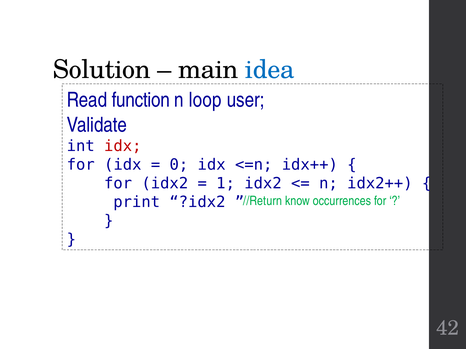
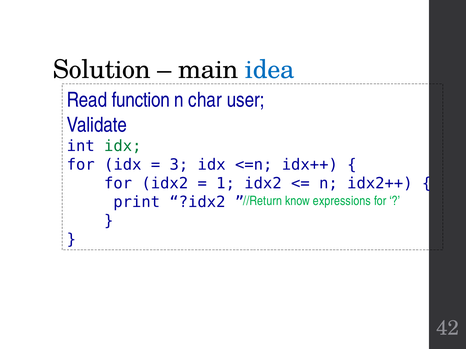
loop: loop -> char (205, 100)
idx colour: red -> green (123, 146)
0: 0 -> 3 (179, 165)
occurrences: occurrences -> expressions (342, 201)
